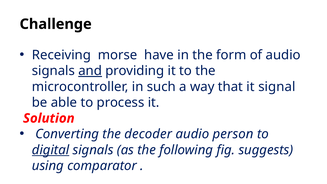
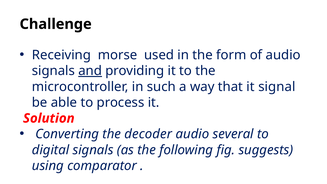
have: have -> used (159, 55)
person: person -> several (233, 134)
digital underline: present -> none (51, 150)
